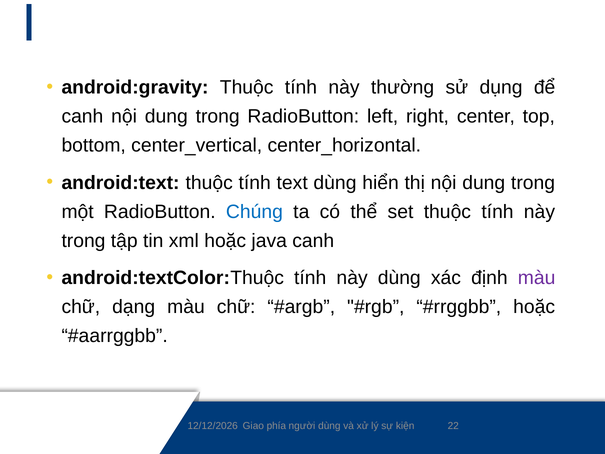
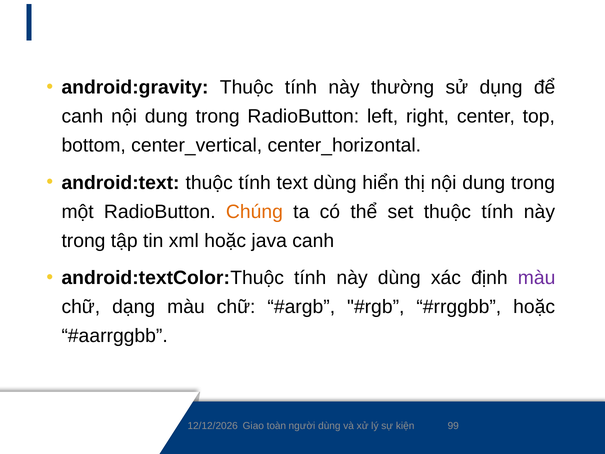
Chúng colour: blue -> orange (254, 212)
phía: phía -> toàn (276, 426)
22: 22 -> 99 (453, 426)
